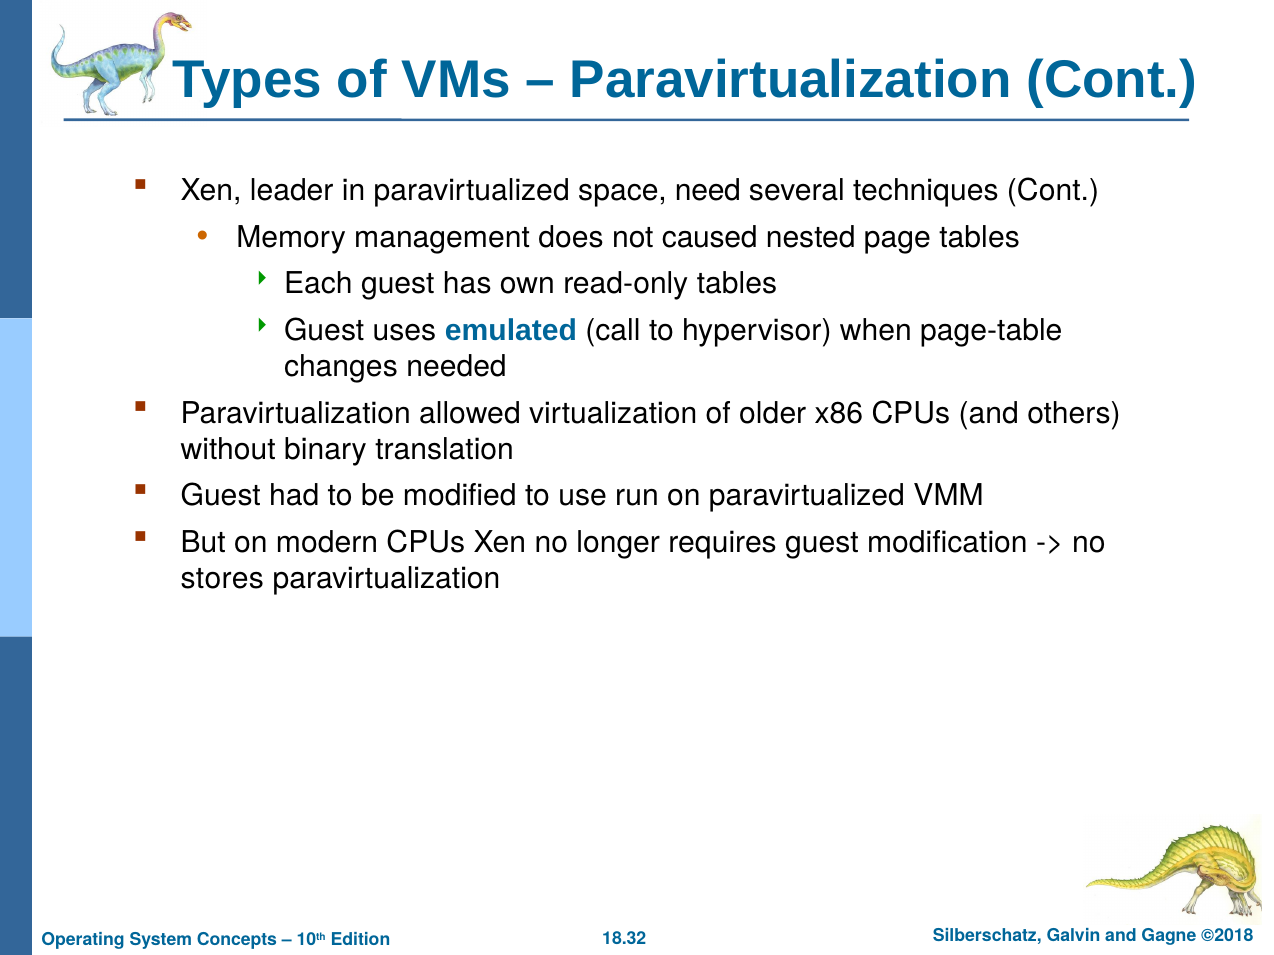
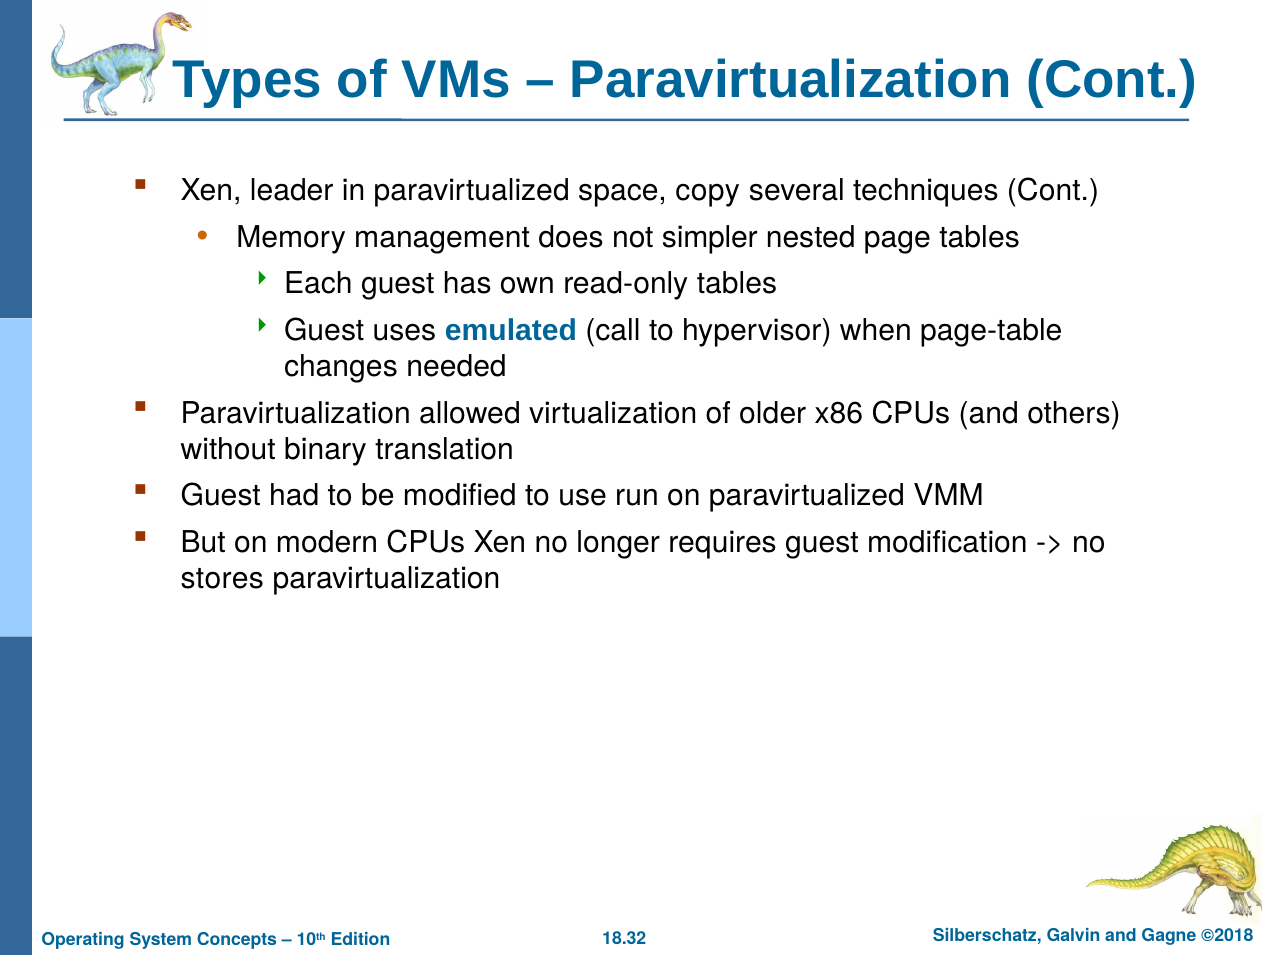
need: need -> copy (708, 191)
caused: caused -> simpler (710, 237)
